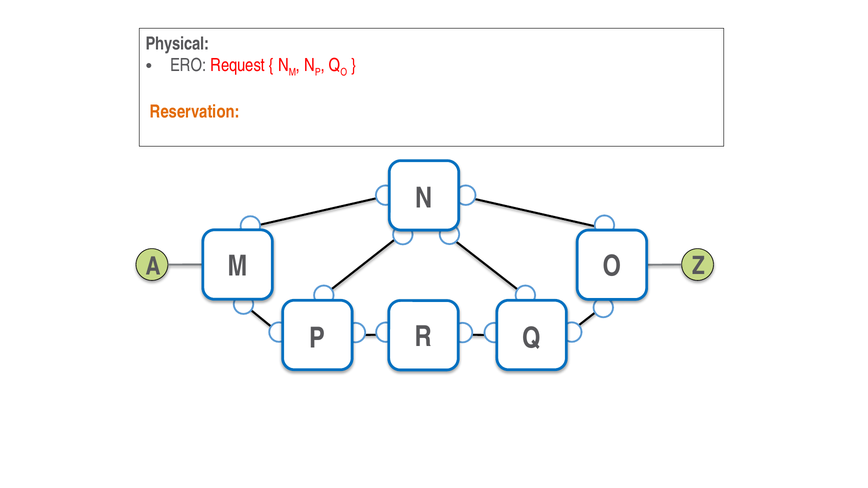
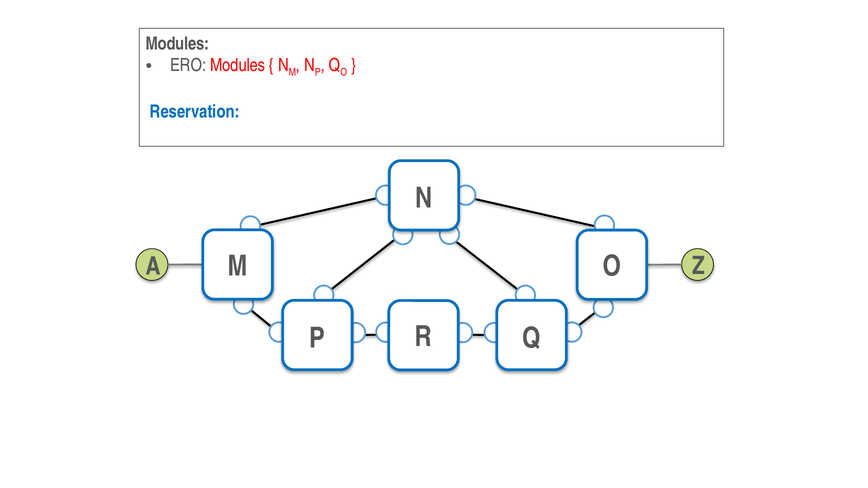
Physical: Physical -> Modules (177, 44)
ERO Request: Request -> Modules (238, 65)
Reservation colour: orange -> blue (195, 112)
